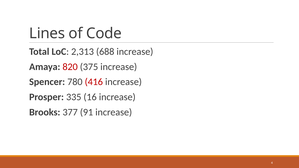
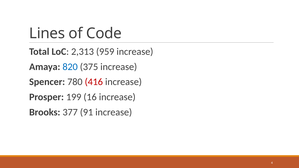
688: 688 -> 959 (105, 52)
820 colour: red -> blue (70, 67)
335: 335 -> 199 (74, 97)
